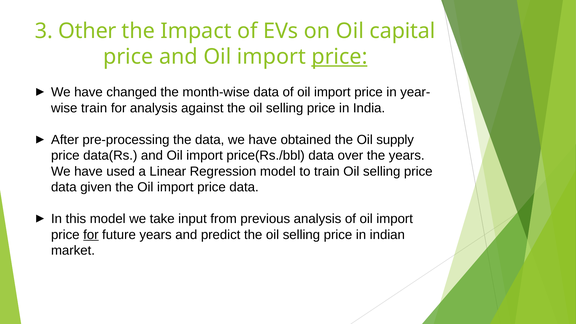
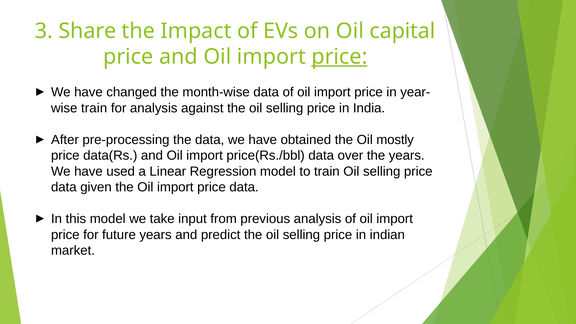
Other: Other -> Share (87, 31)
supply: supply -> mostly (395, 140)
for underline: present -> none (91, 235)
